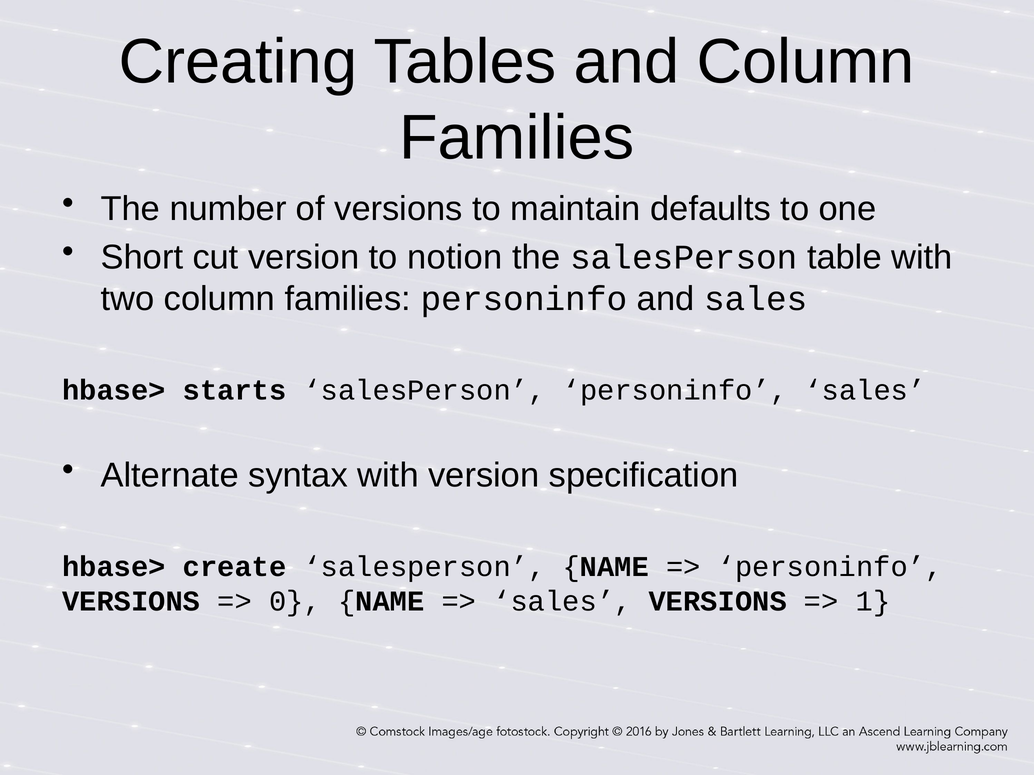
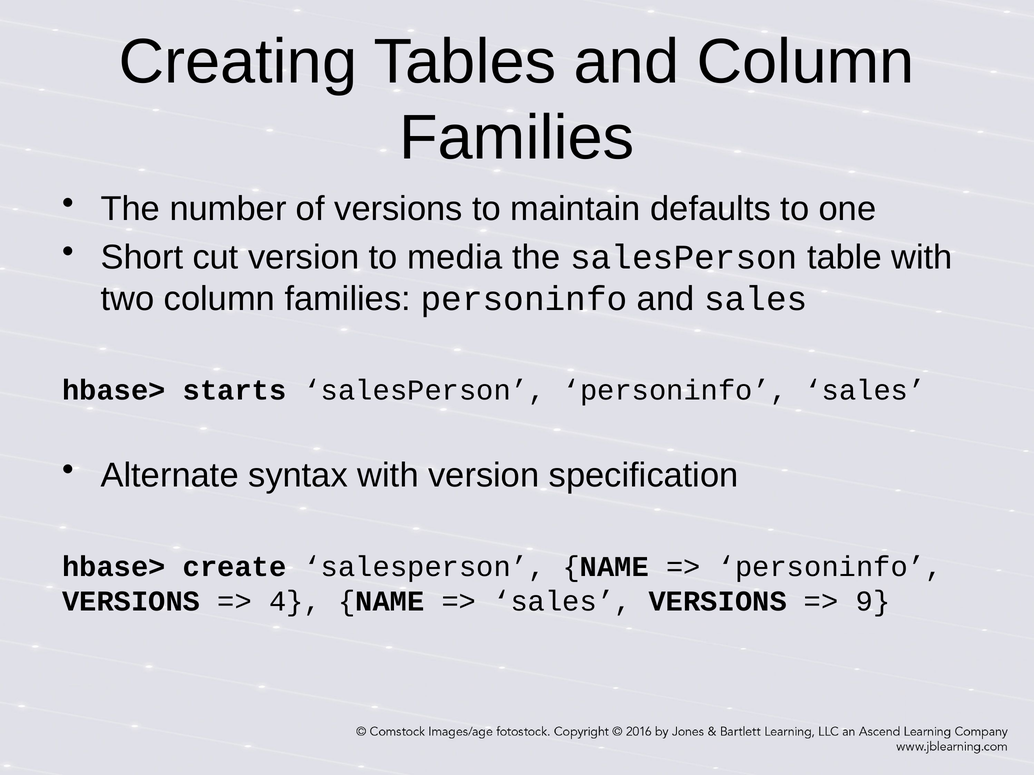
notion: notion -> media (455, 257)
0: 0 -> 4 (295, 602)
1: 1 -> 9 (873, 602)
